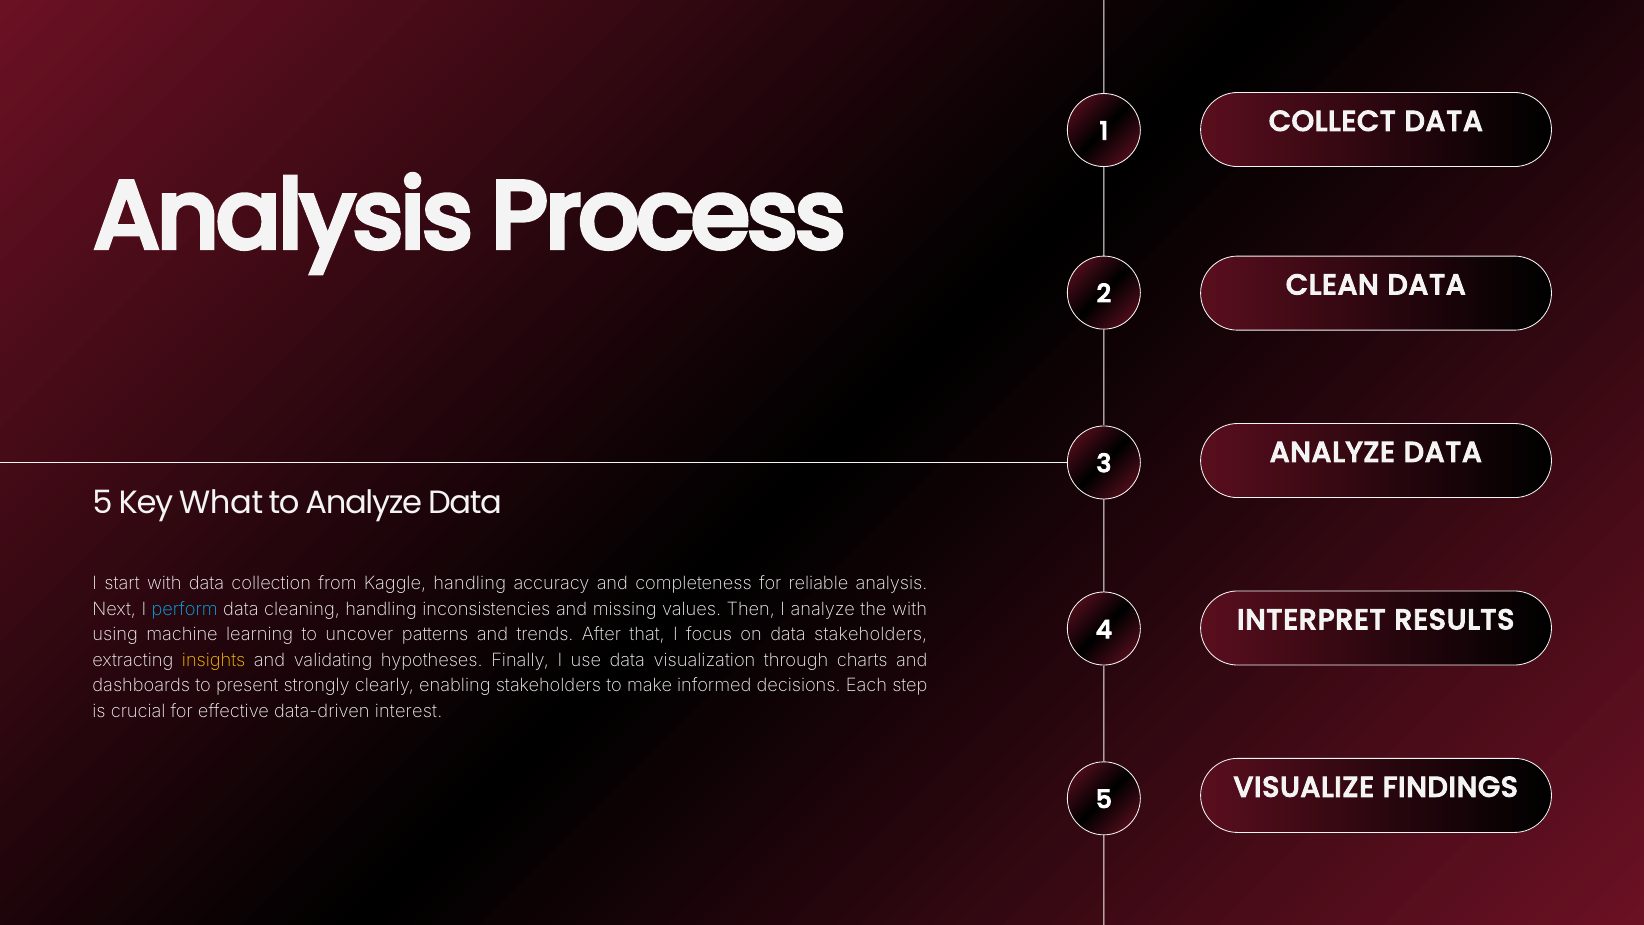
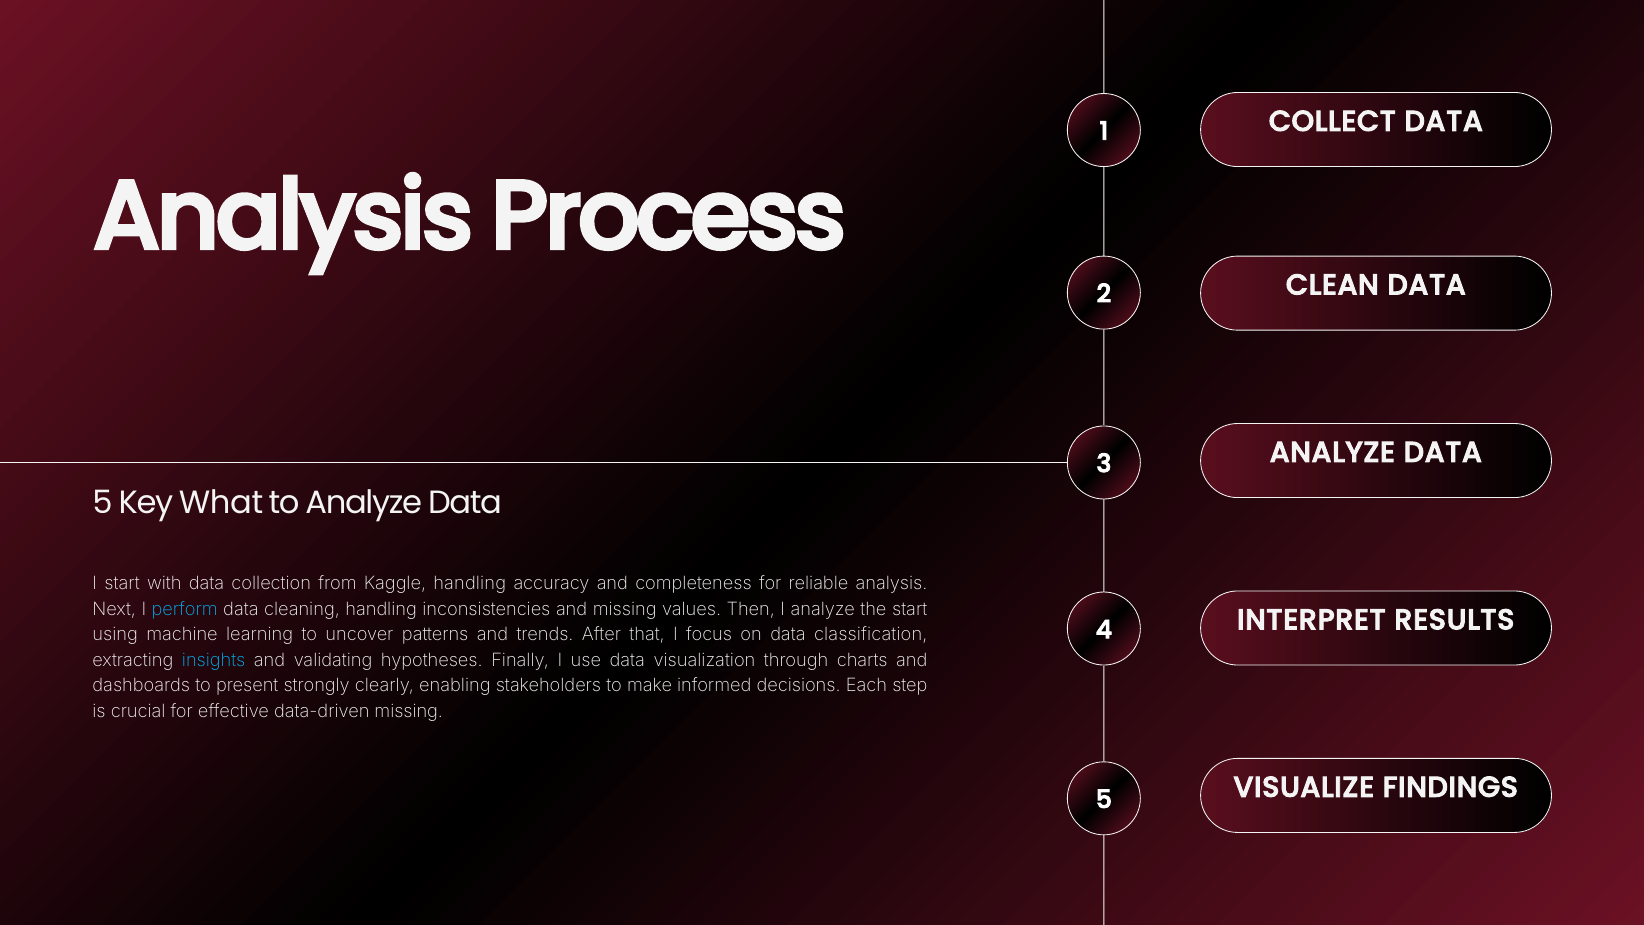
the with: with -> start (910, 609)
data stakeholders: stakeholders -> classification (871, 634)
insights colour: yellow -> light blue (214, 660)
data-driven interest: interest -> missing (409, 711)
